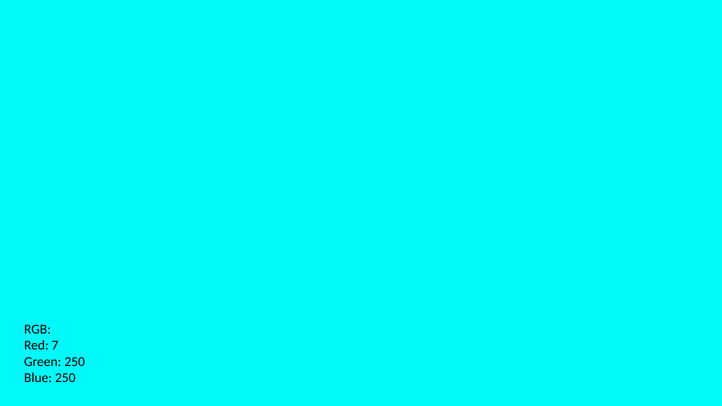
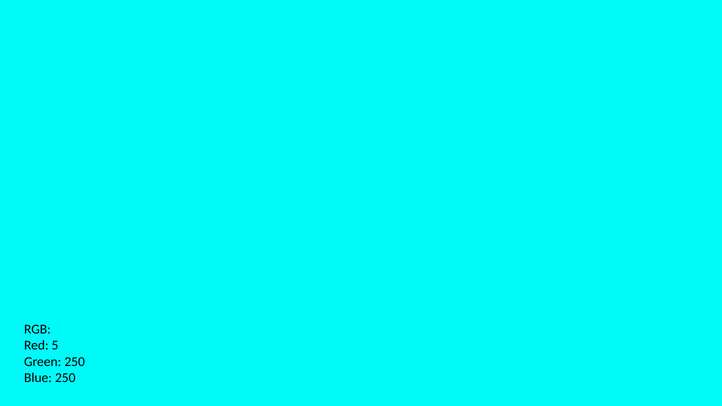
7: 7 -> 5 (55, 346)
